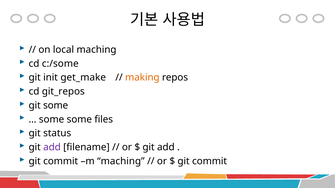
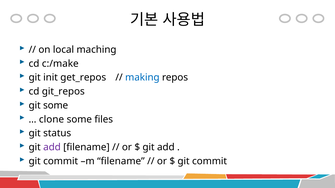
c:/some: c:/some -> c:/make (60, 64)
get_make: get_make -> get_repos (83, 78)
making colour: orange -> blue (142, 78)
some: some -> clone (51, 120)
m maching: maching -> filename (121, 162)
